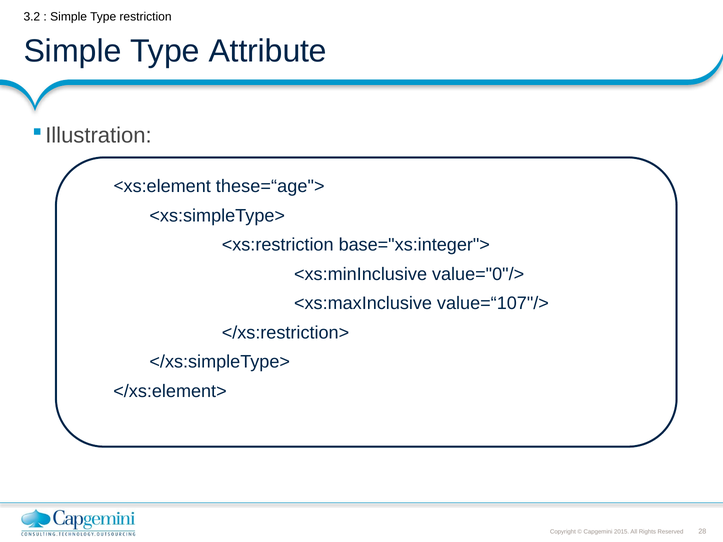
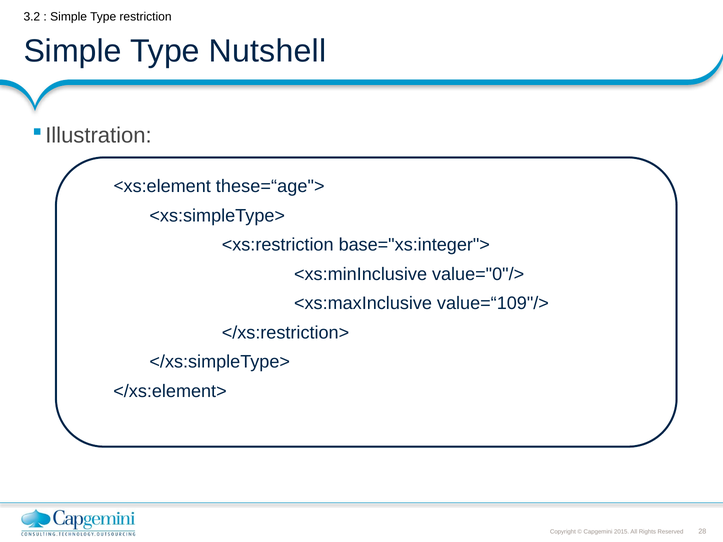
Attribute: Attribute -> Nutshell (268, 51)
value=“107"/>: value=“107"/> -> value=“109"/> (493, 303)
